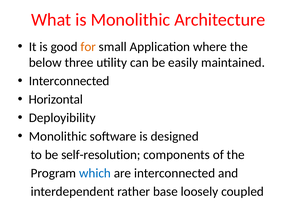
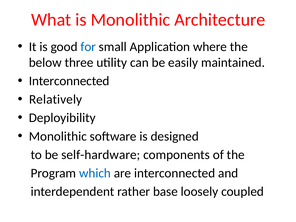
for colour: orange -> blue (88, 47)
Horizontal: Horizontal -> Relatively (56, 99)
self-resolution: self-resolution -> self-hardware (101, 155)
